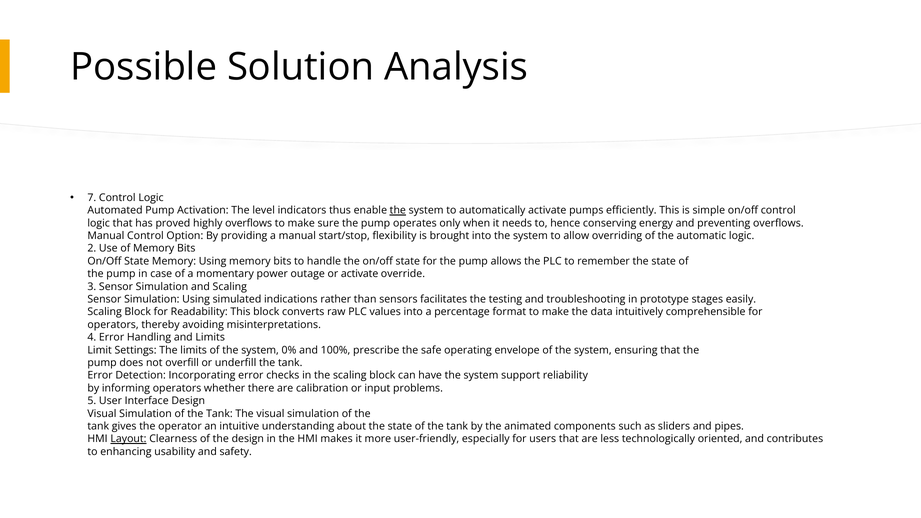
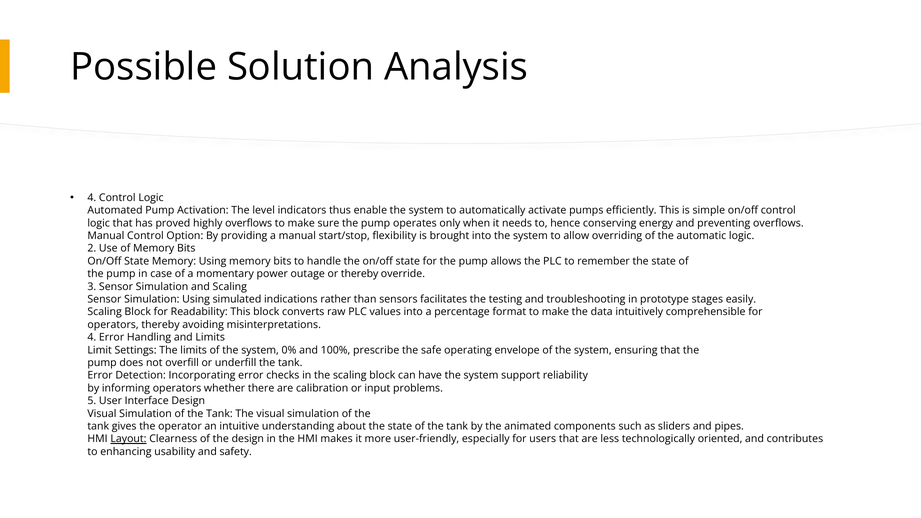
7: 7 -> 4 (92, 198)
the underline: present -> none (398, 210)
or activate: activate -> thereby (360, 274)
